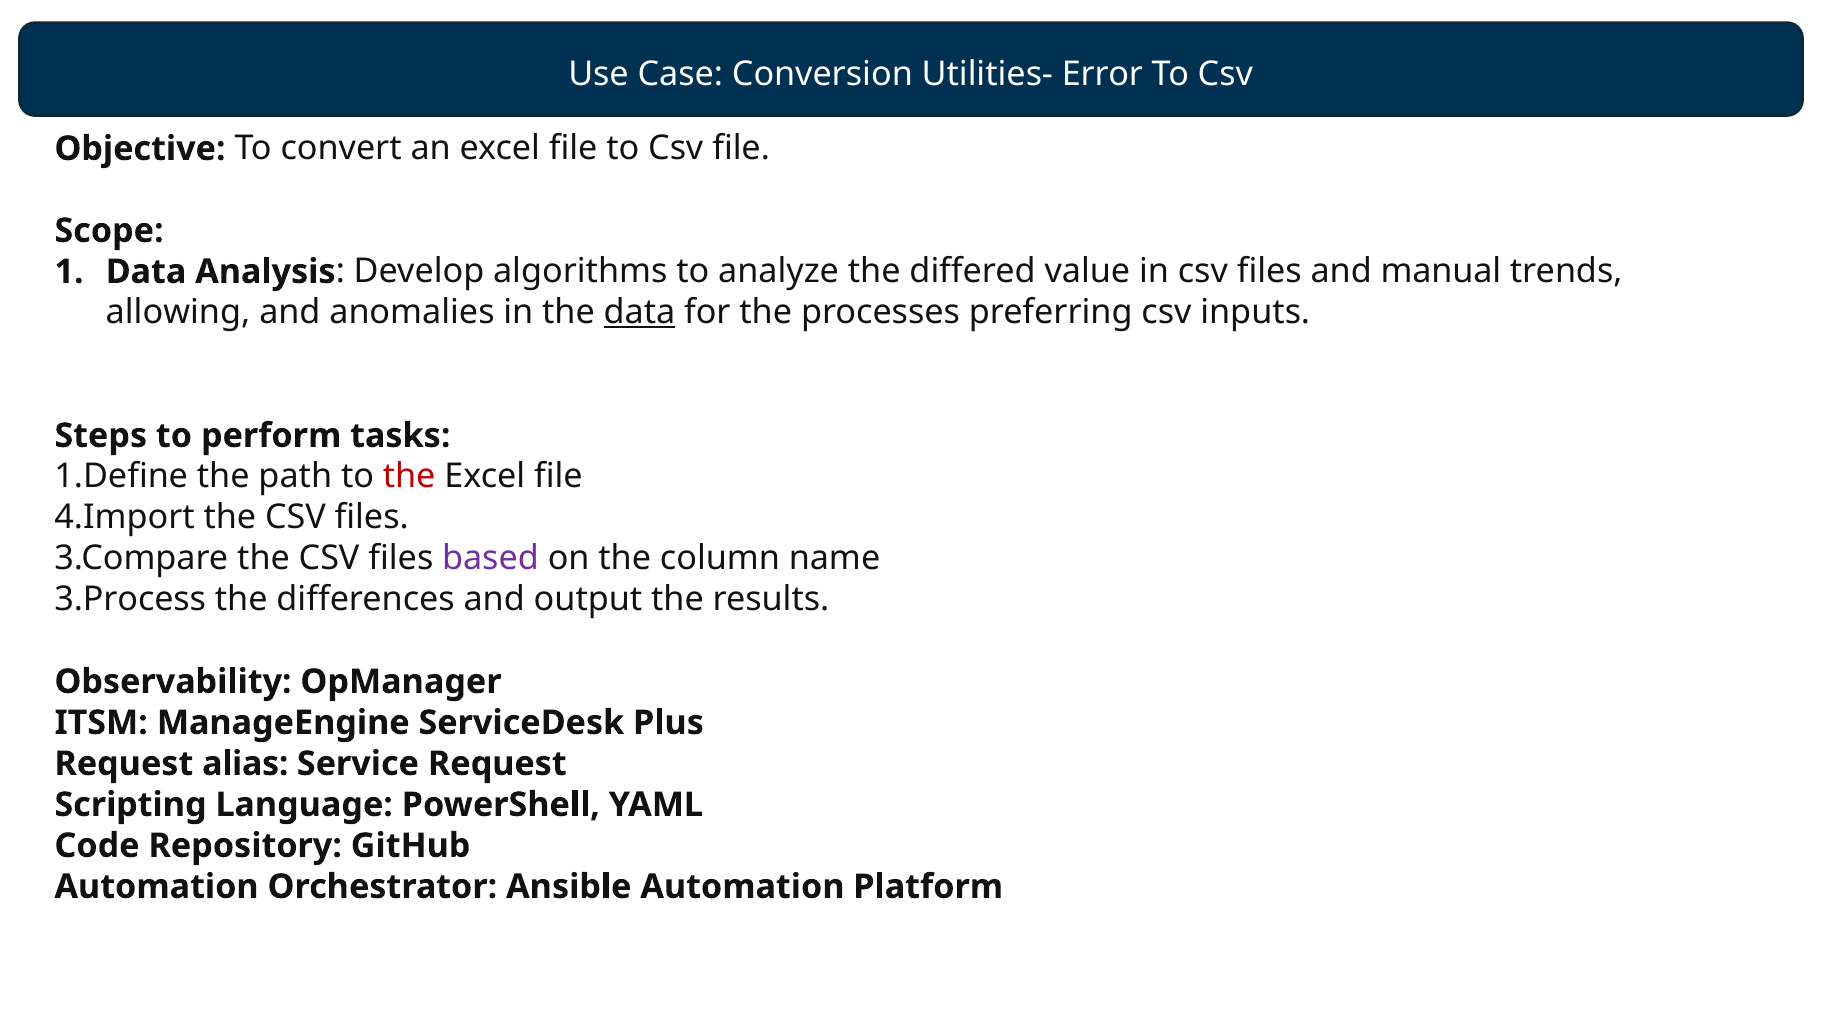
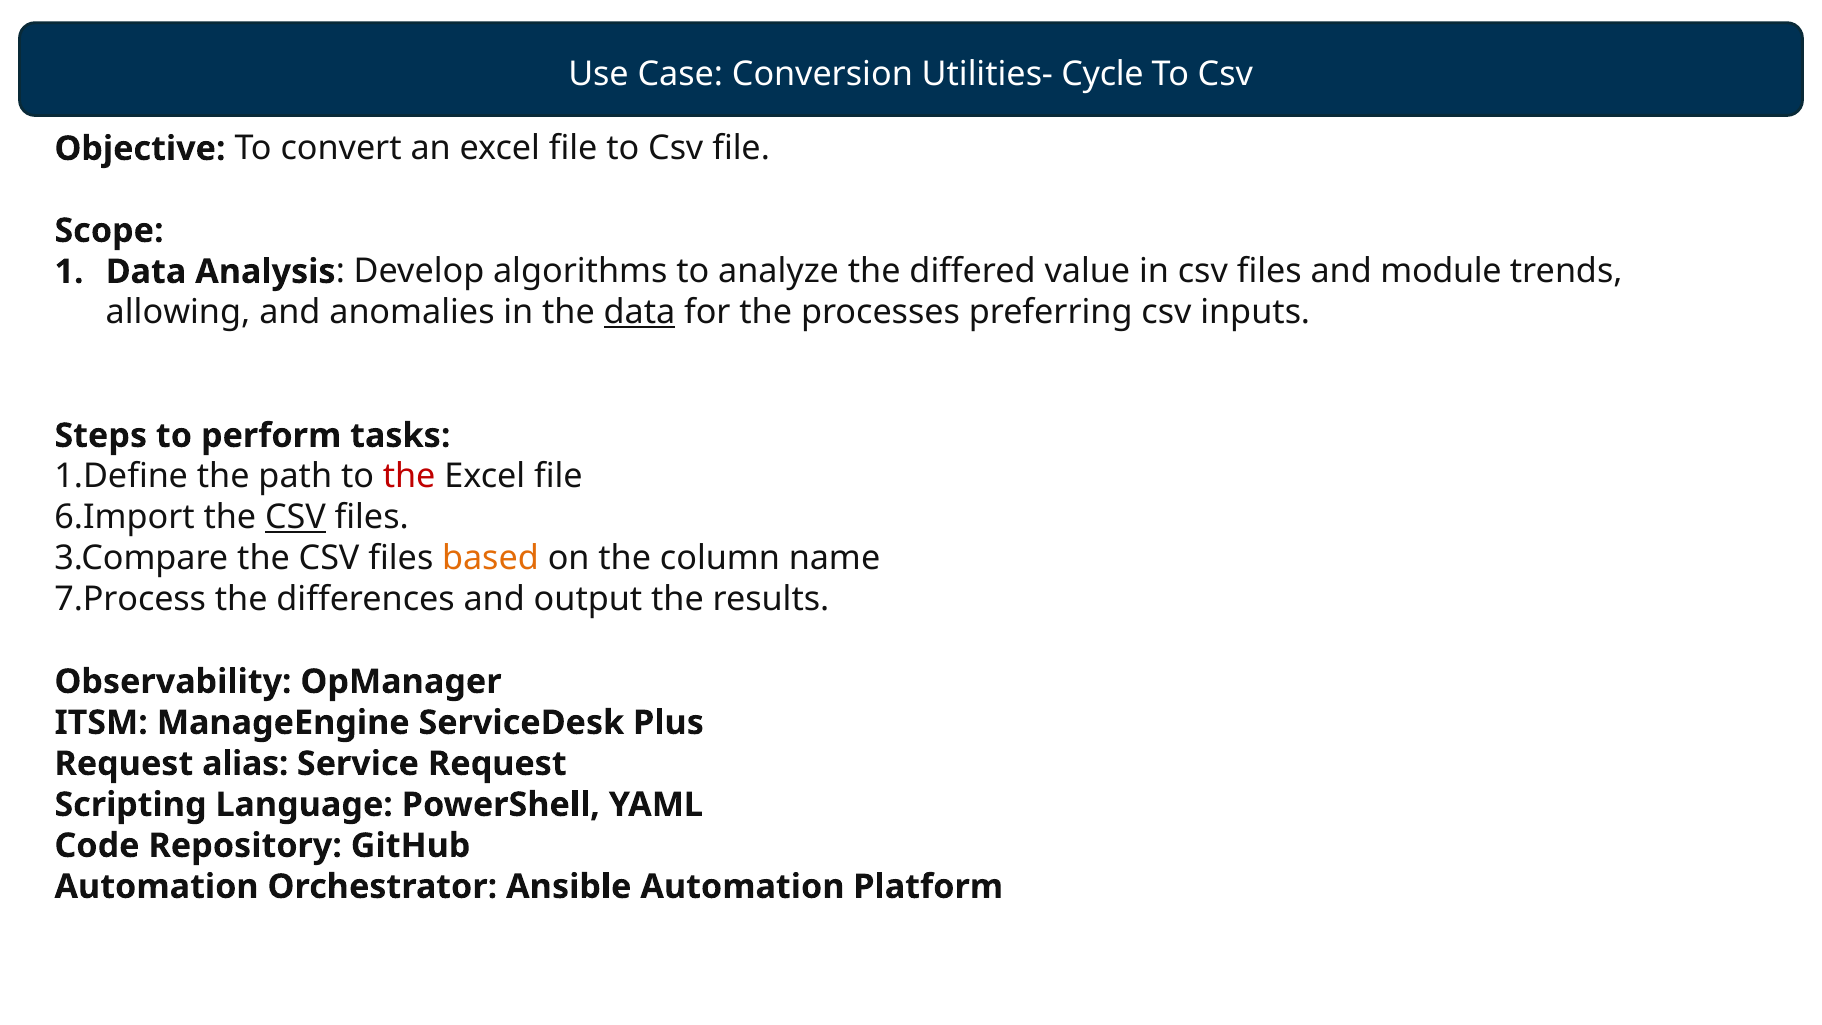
Error: Error -> Cycle (1103, 74)
manual: manual -> module (1441, 272)
4.Import: 4.Import -> 6.Import (125, 518)
CSV underline: none -> present (295, 518)
based colour: purple -> orange (490, 559)
3.Process: 3.Process -> 7.Process (130, 600)
